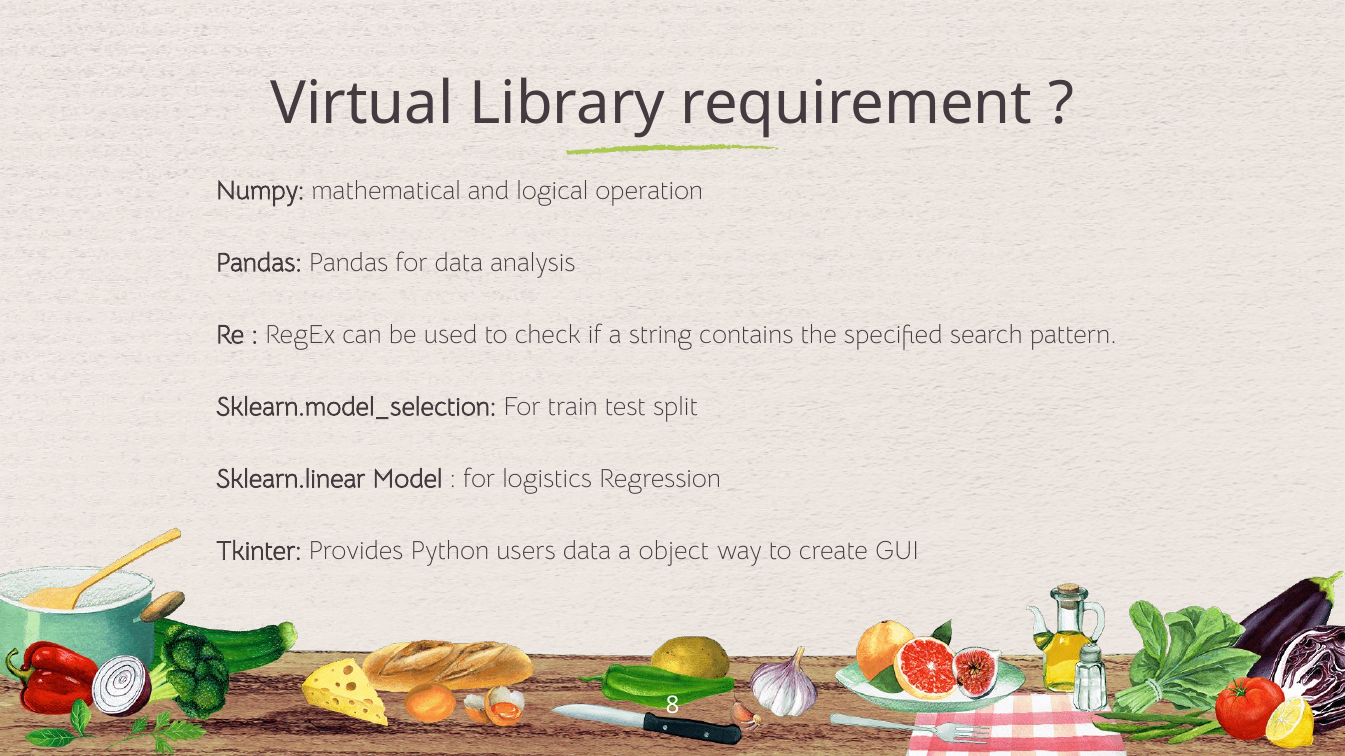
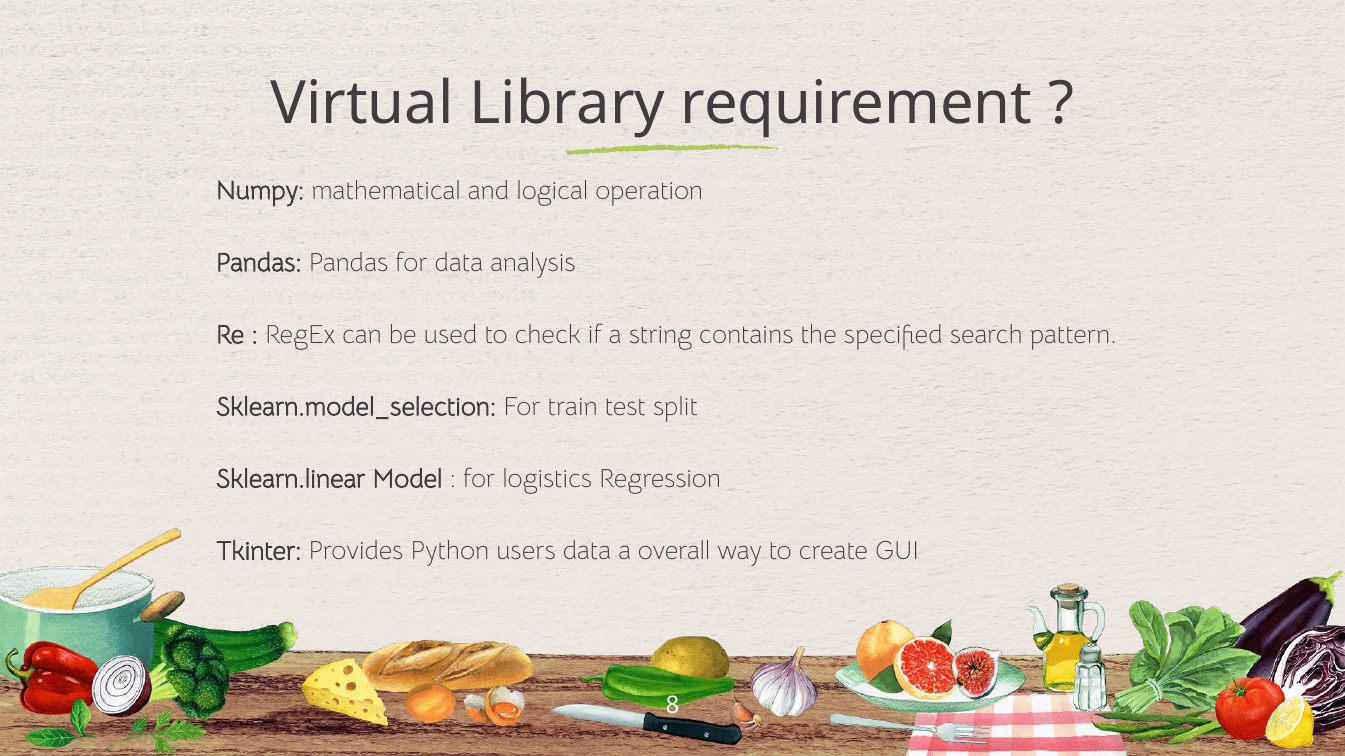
object: object -> overall (674, 551)
